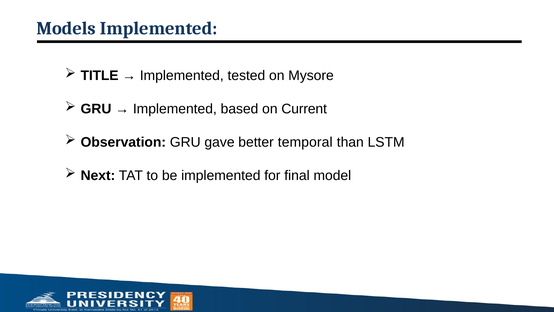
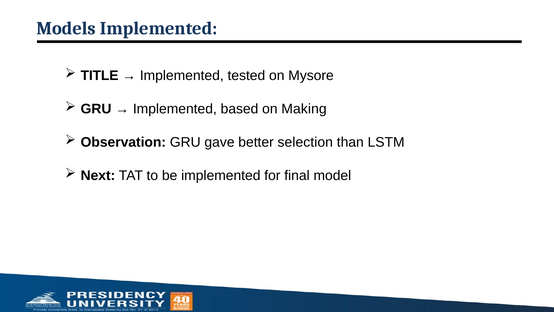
Current: Current -> Making (304, 109)
temporal: temporal -> selection (305, 142)
